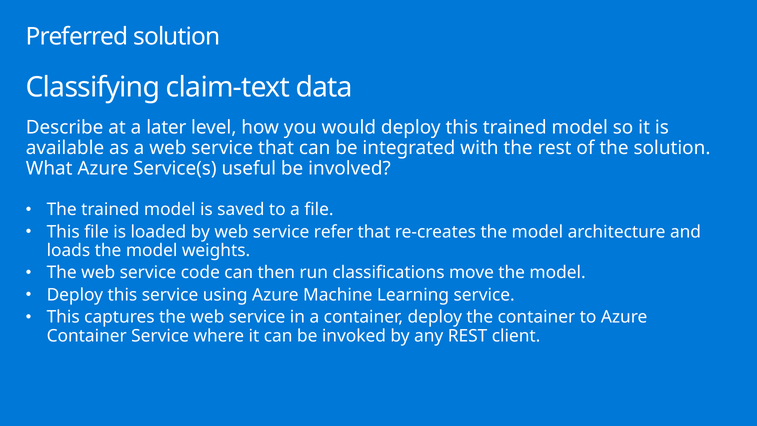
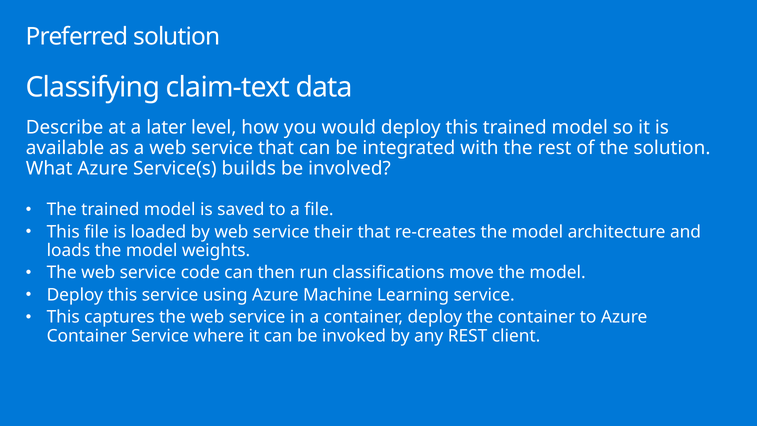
useful: useful -> builds (249, 168)
refer: refer -> their (333, 232)
